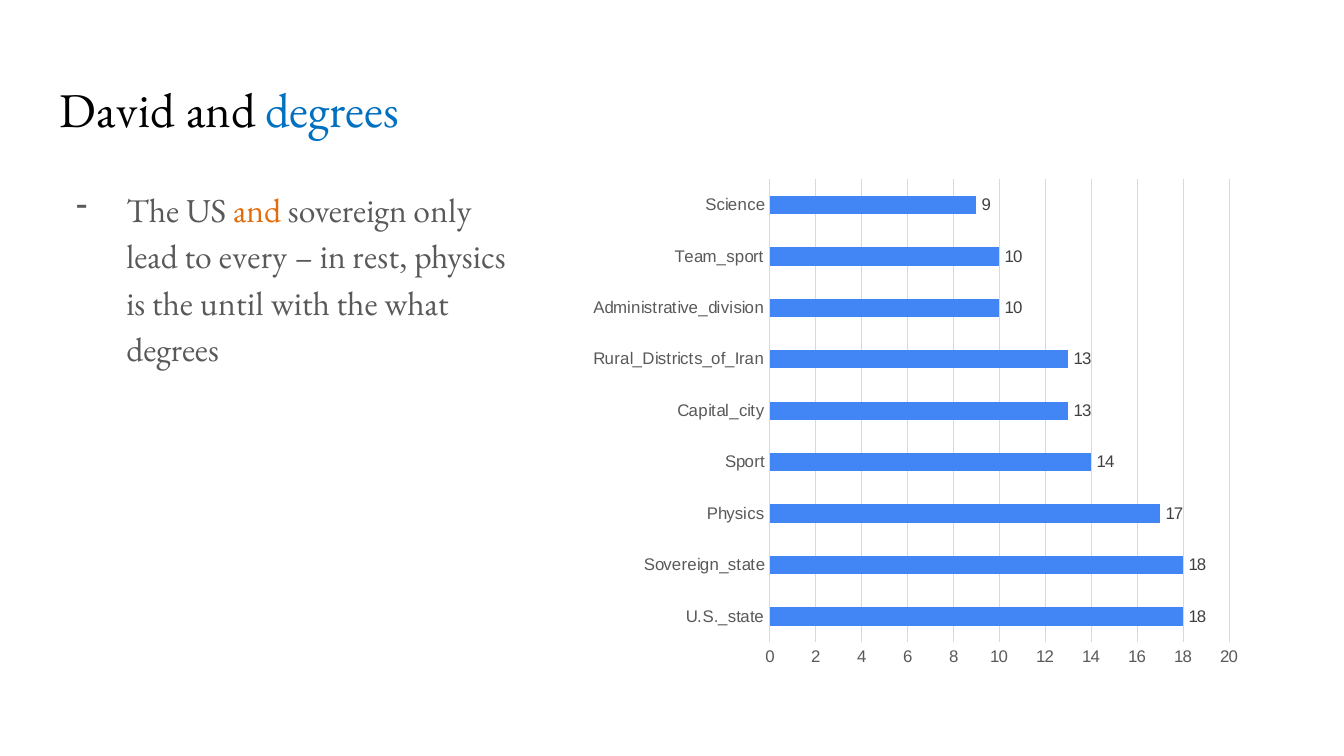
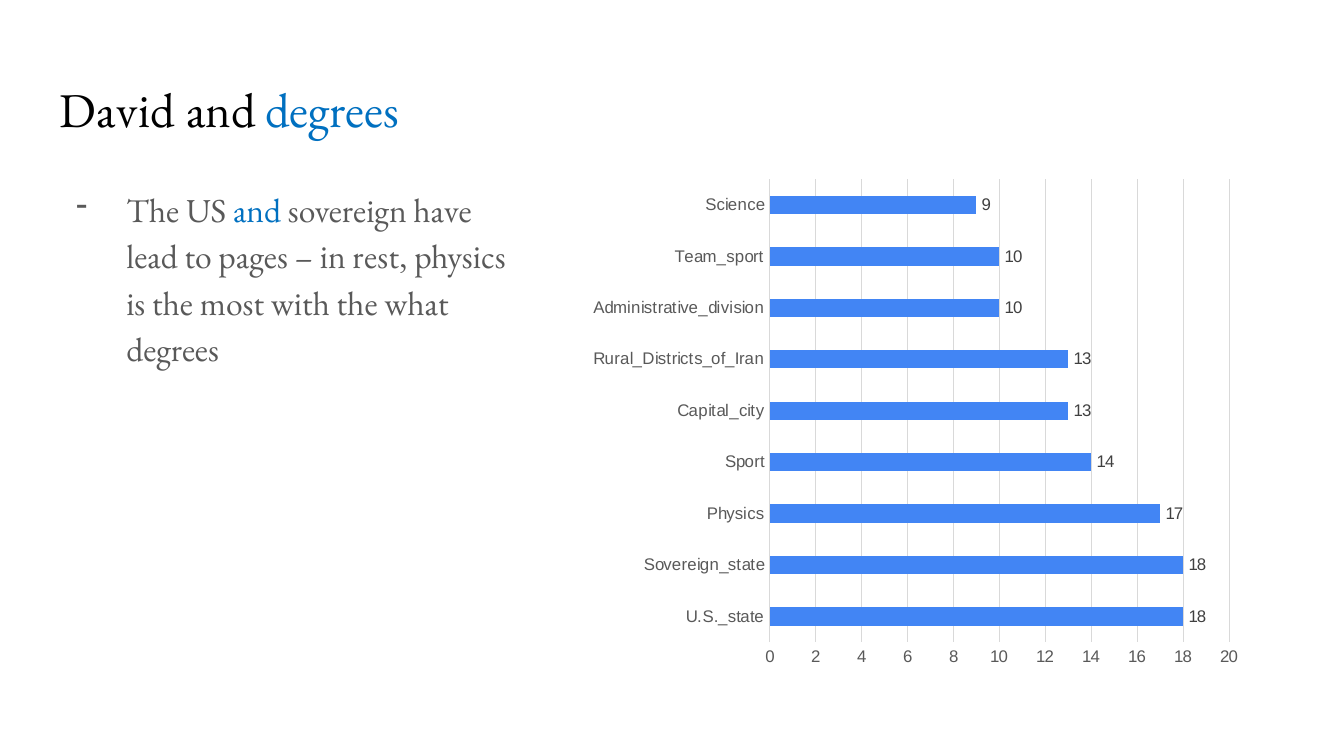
and colour: orange -> blue (257, 211)
only: only -> have (443, 211)
every: every -> pages (253, 258)
until: until -> most (232, 304)
